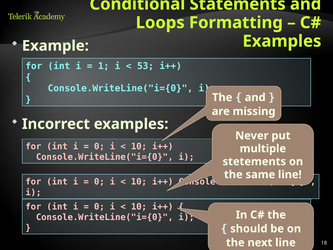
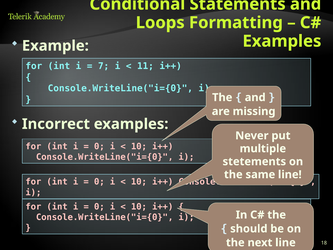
1: 1 -> 7 (104, 66)
53: 53 -> 11 (145, 66)
